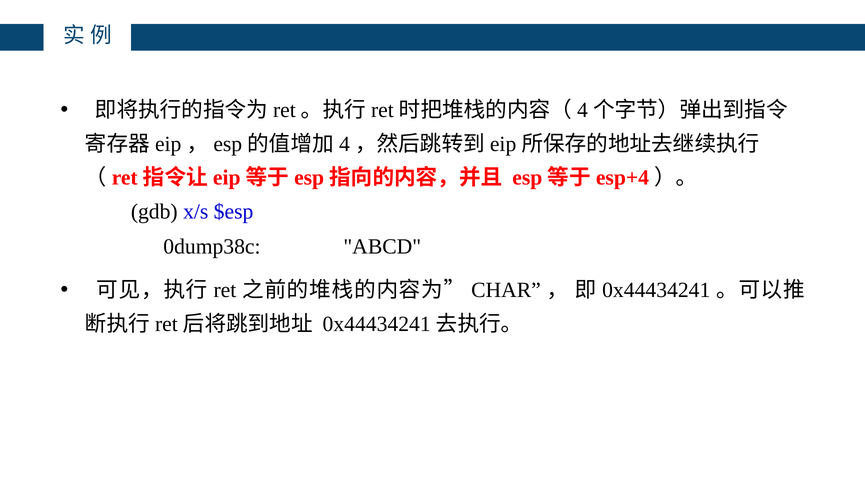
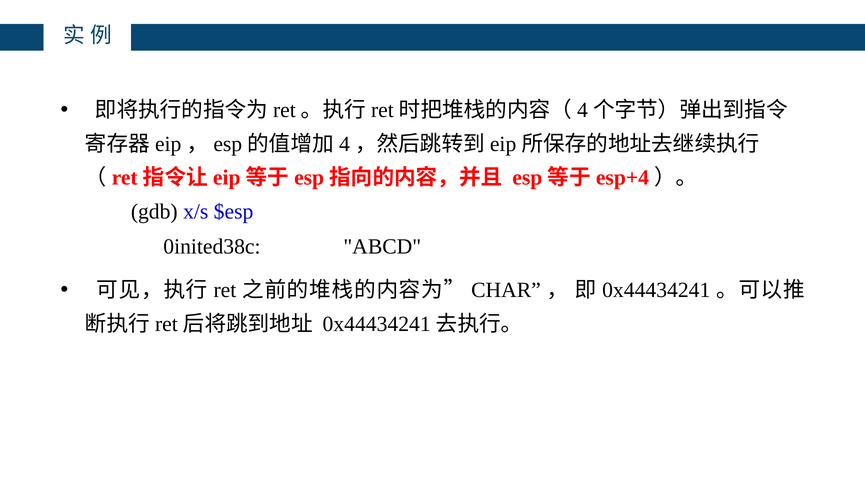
0dump38c: 0dump38c -> 0inited38c (212, 247)
